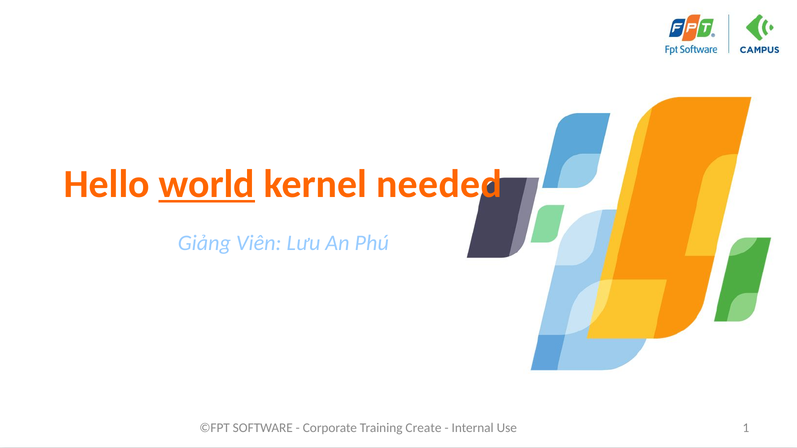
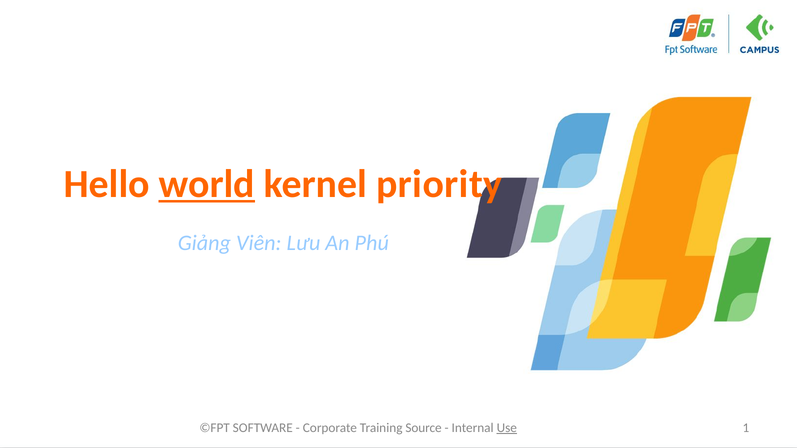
needed: needed -> priority (439, 184)
Create: Create -> Source (424, 428)
Use underline: none -> present (507, 428)
